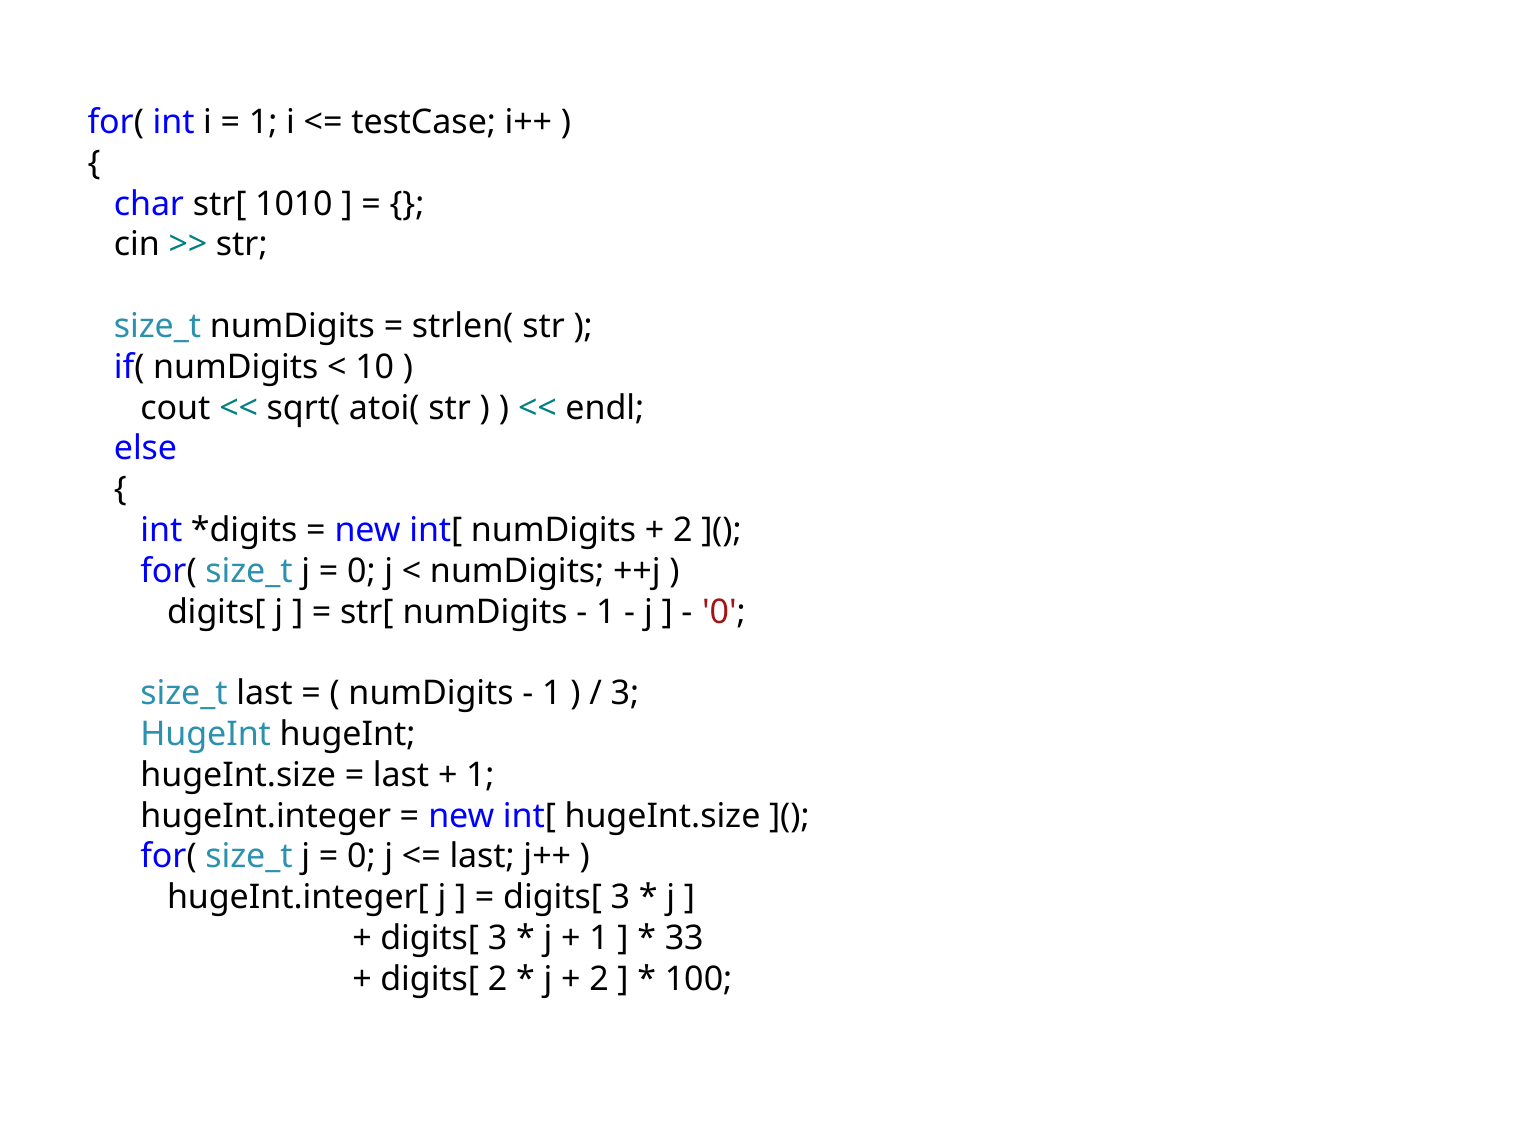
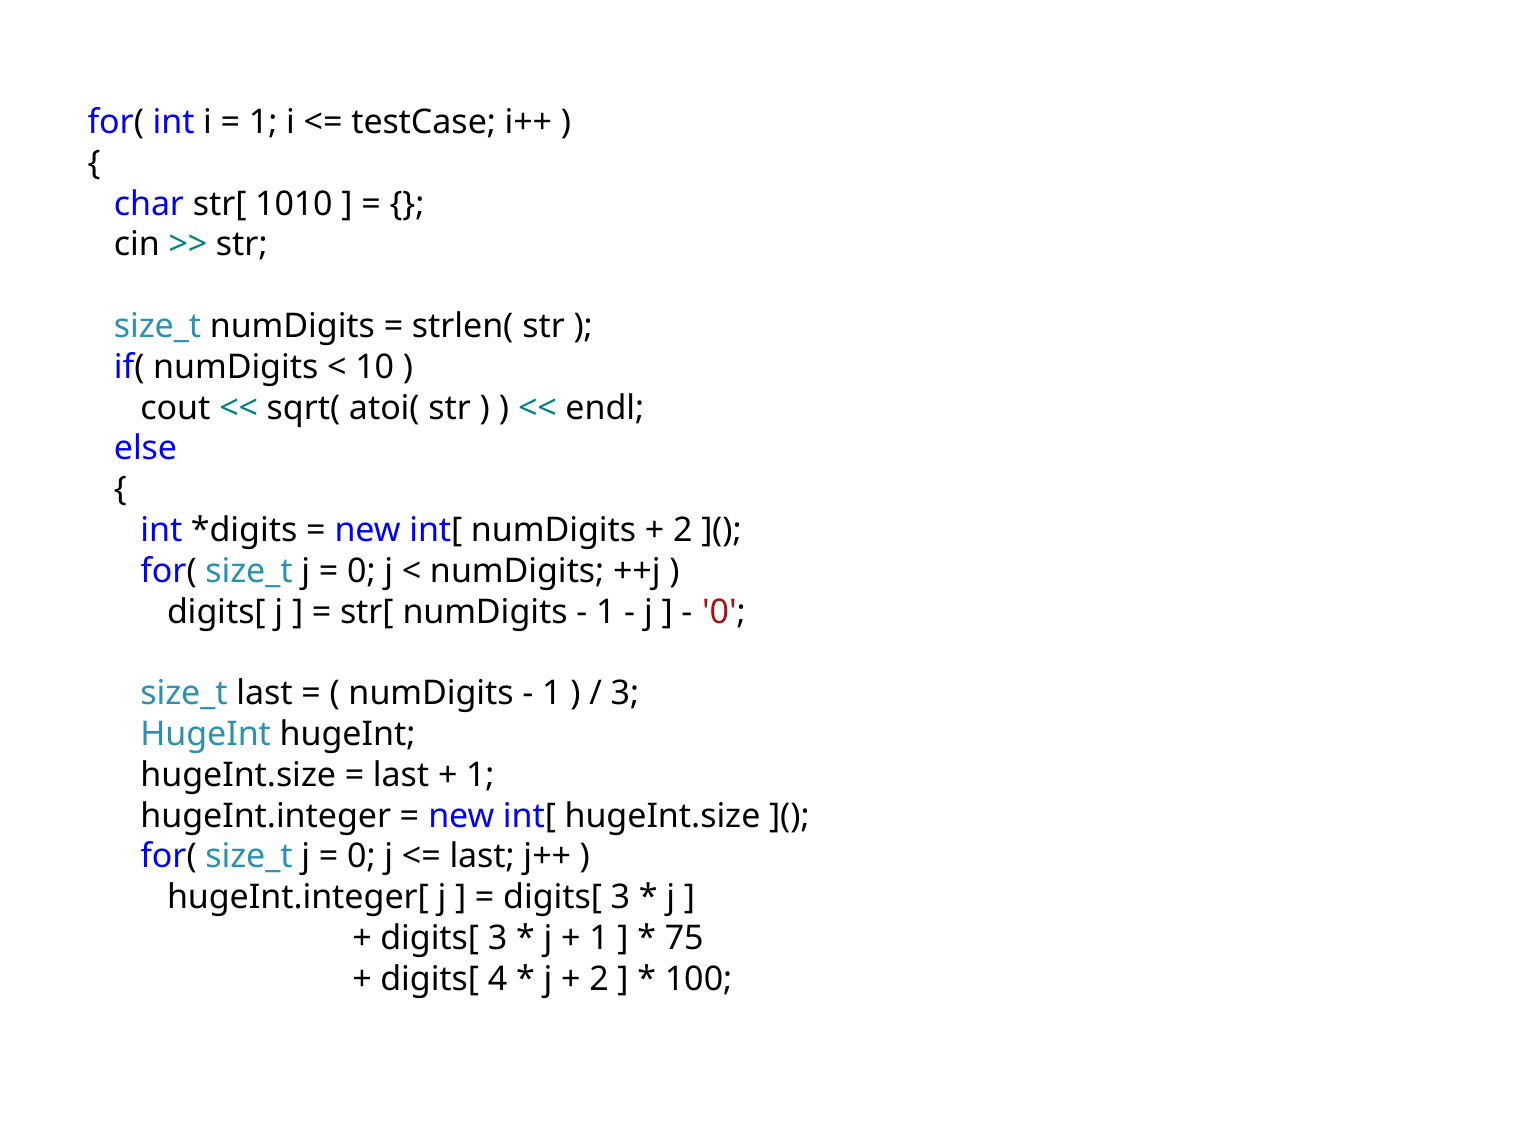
33: 33 -> 75 (684, 939)
digits[ 2: 2 -> 4 (498, 979)
